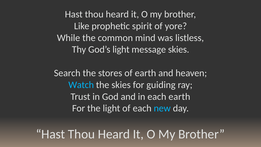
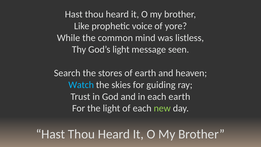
spirit: spirit -> voice (142, 26)
message skies: skies -> seen (179, 49)
new colour: light blue -> light green (162, 108)
